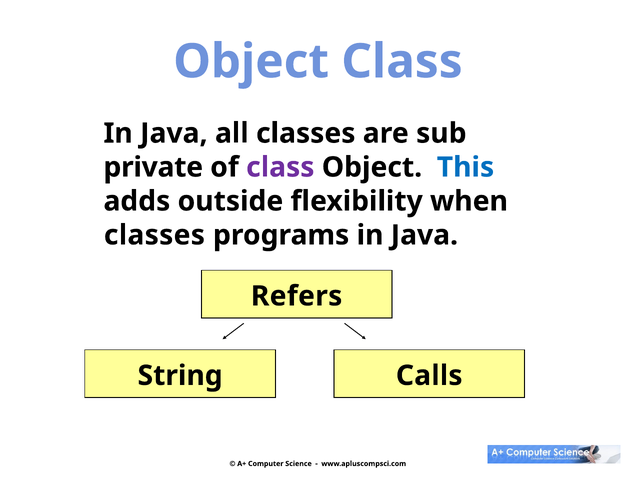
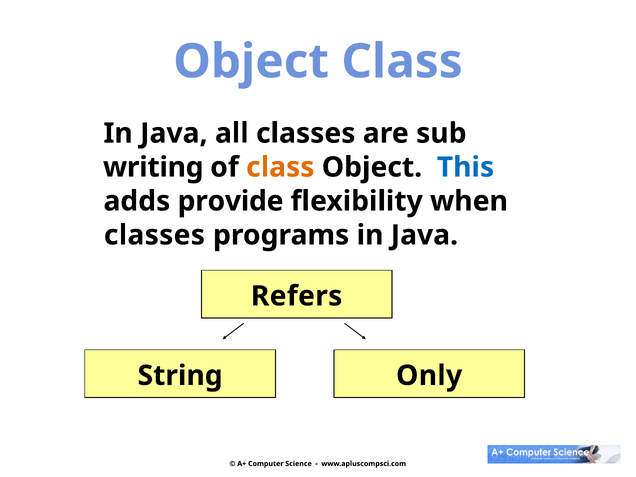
private: private -> writing (153, 167)
class colour: purple -> orange (280, 167)
outside: outside -> provide (231, 201)
Calls: Calls -> Only (429, 376)
